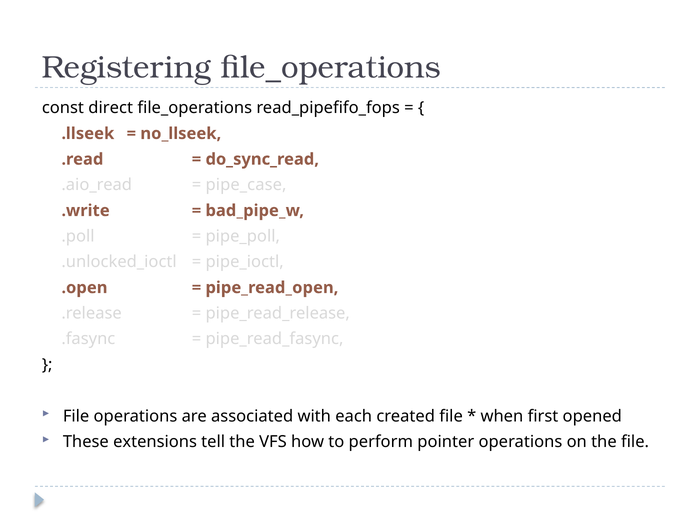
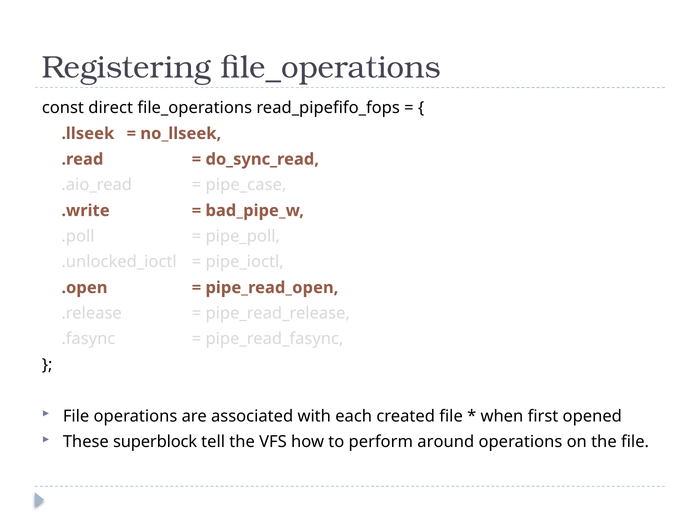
extensions: extensions -> superblock (155, 442)
pointer: pointer -> around (446, 442)
